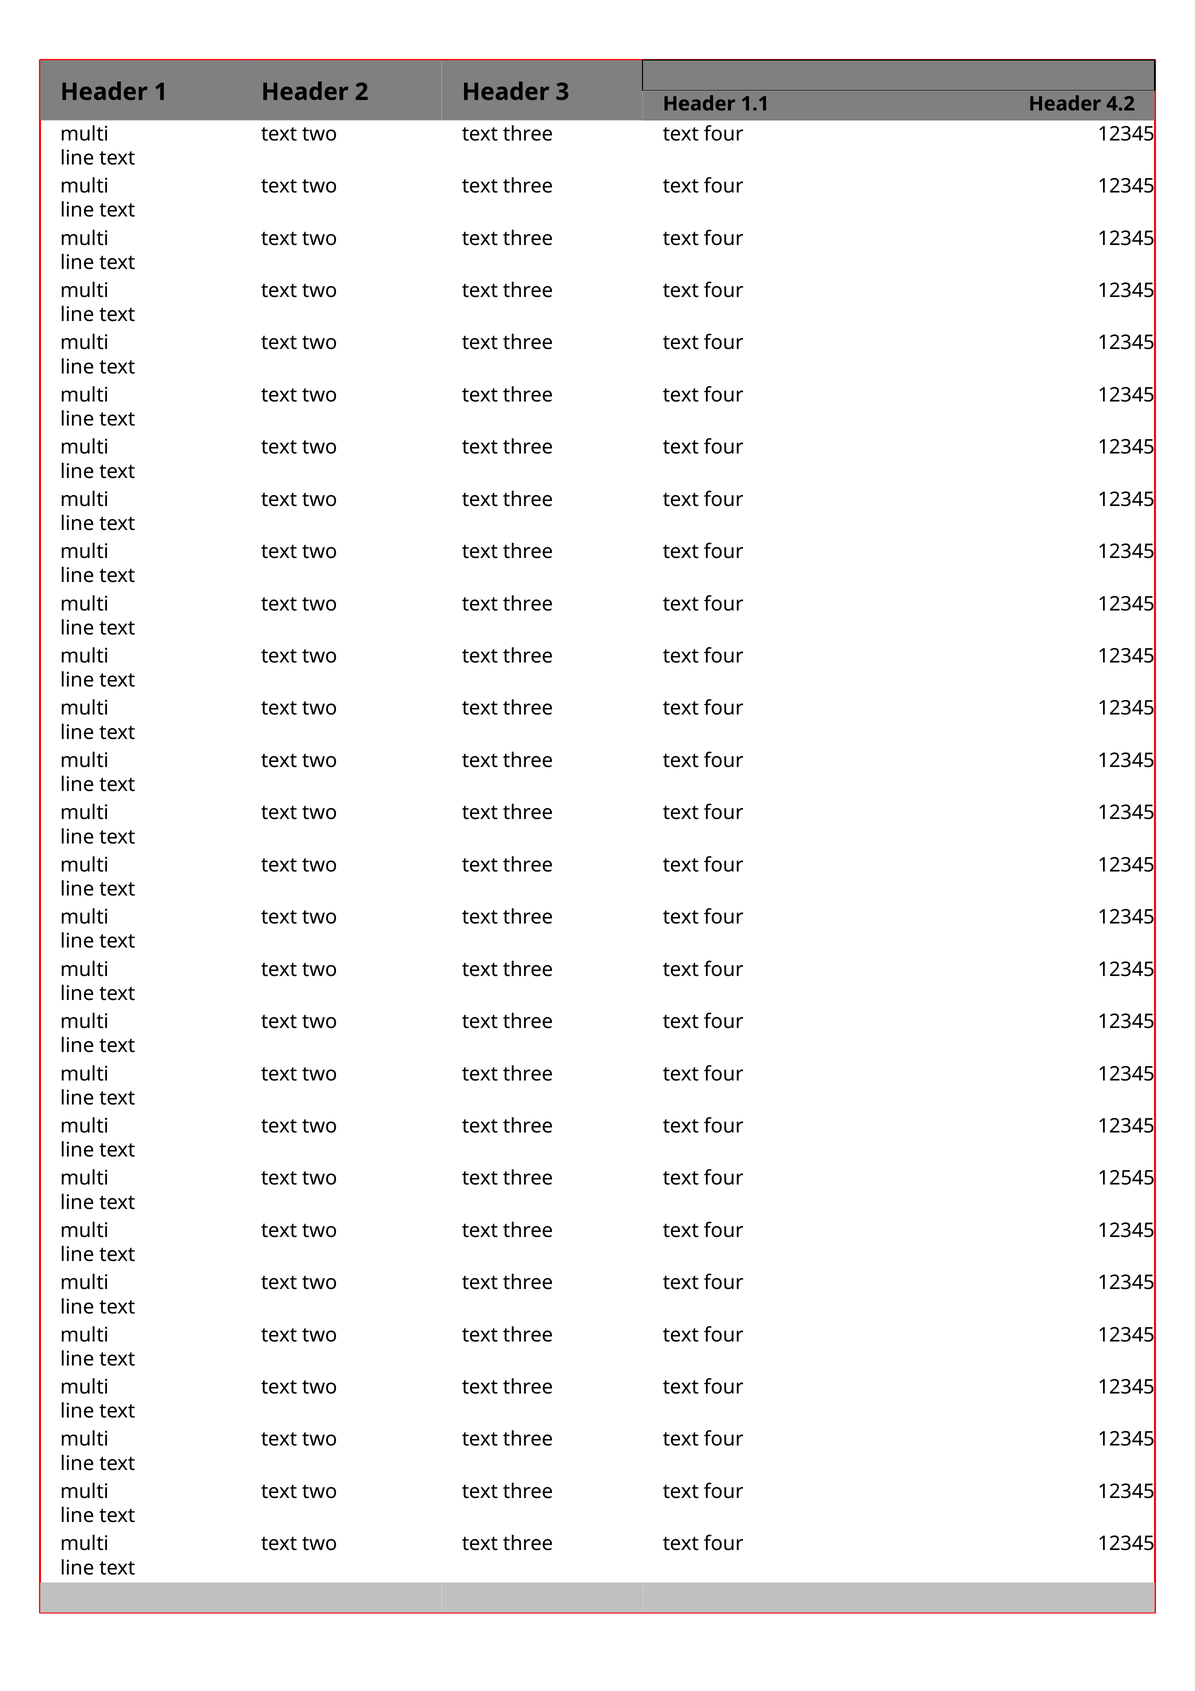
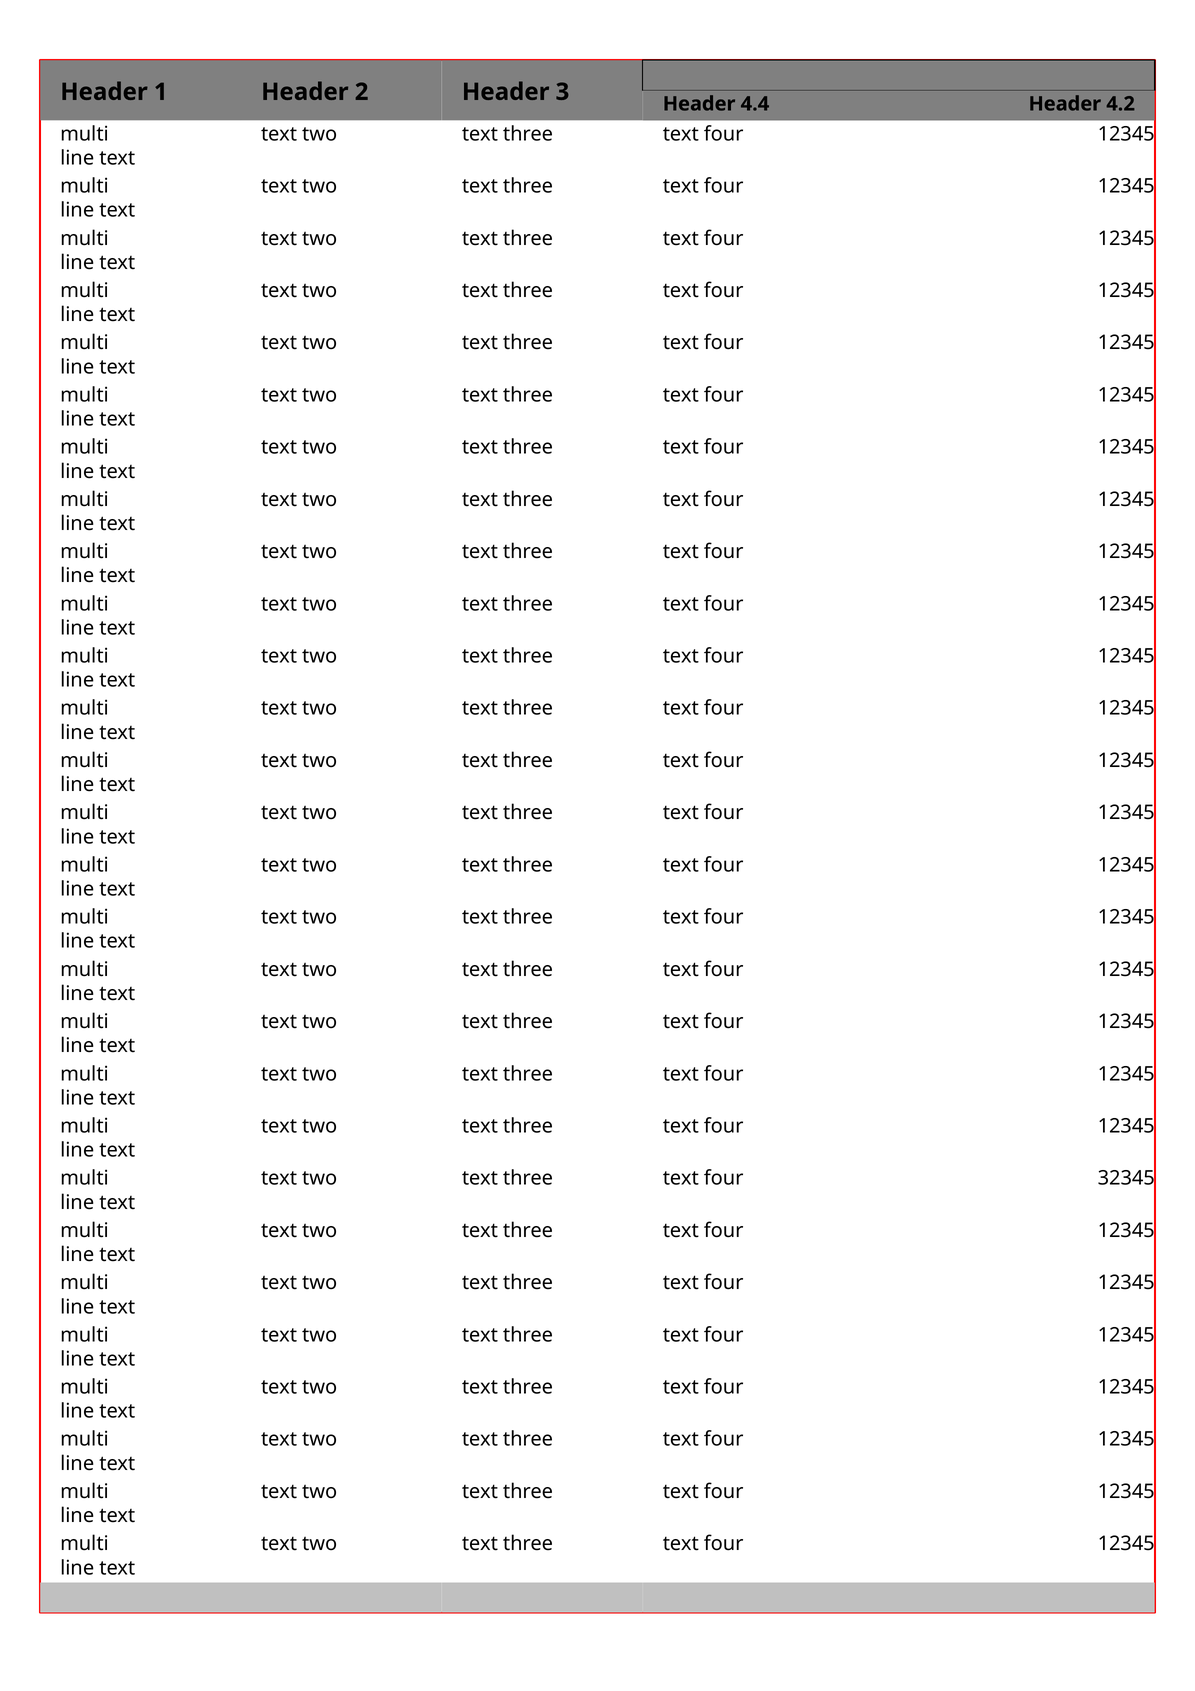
1.1: 1.1 -> 4.4 (755, 104)
12545: 12545 -> 32345 (1126, 1178)
